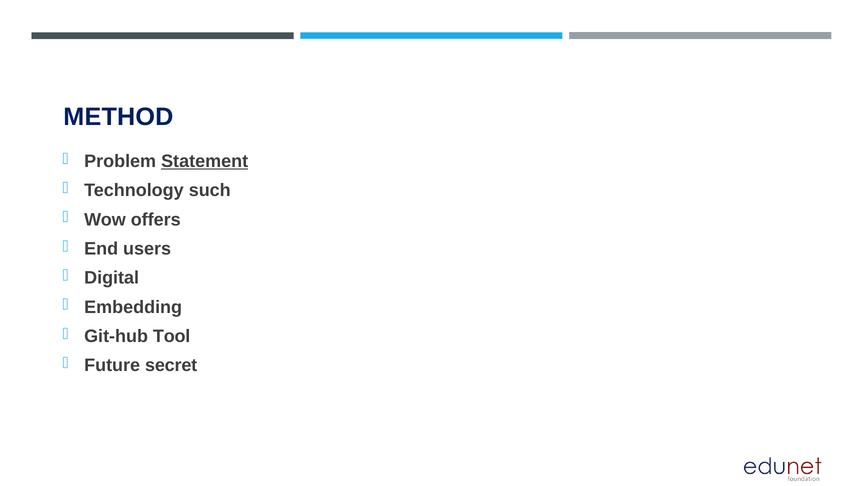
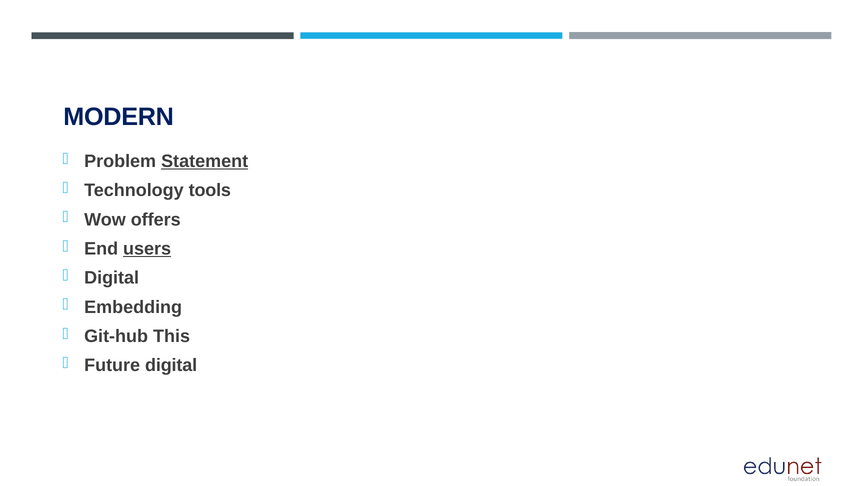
METHOD: METHOD -> MODERN (119, 117)
such: such -> tools (210, 190)
users underline: none -> present (147, 249)
Tool: Tool -> This (172, 336)
Future secret: secret -> digital (171, 365)
